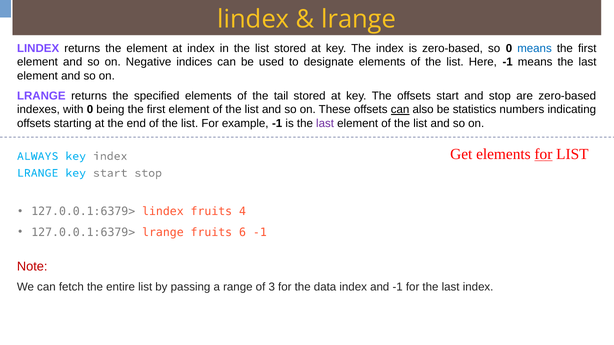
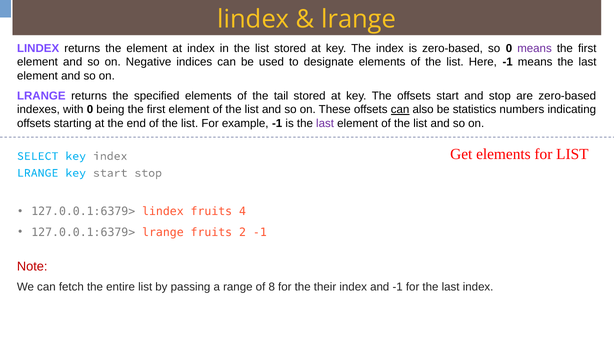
means colour: blue -> purple (535, 48)
for underline: present -> none (543, 154)
ALWAYS: ALWAYS -> SELECT (38, 156)
6: 6 -> 2 (243, 233)
3: 3 -> 8 (272, 287)
data: data -> their (325, 287)
